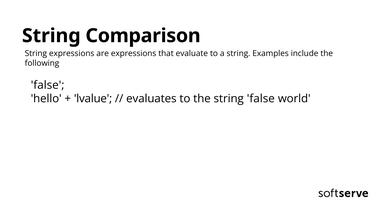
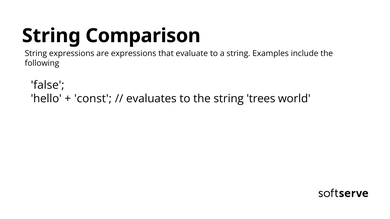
lvalue: lvalue -> const (93, 99)
string false: false -> trees (261, 99)
